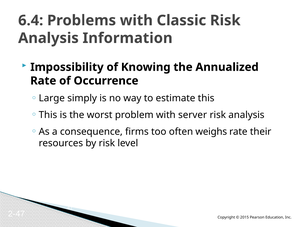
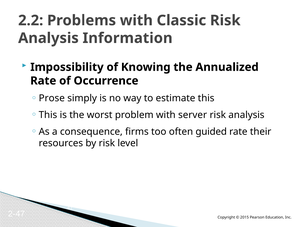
6.4: 6.4 -> 2.2 (31, 20)
Large: Large -> Prose (52, 98)
weighs: weighs -> guided (211, 132)
